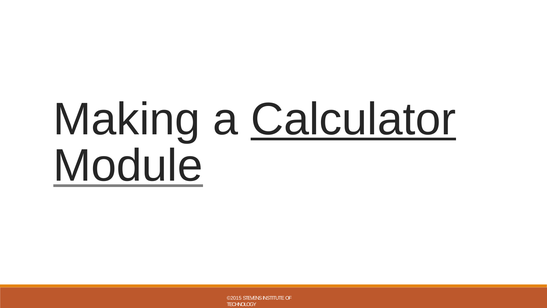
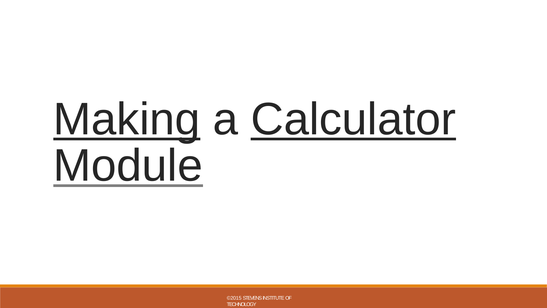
Making underline: none -> present (127, 119)
